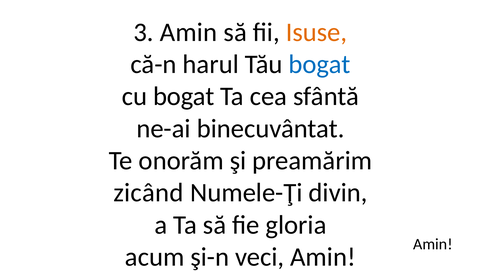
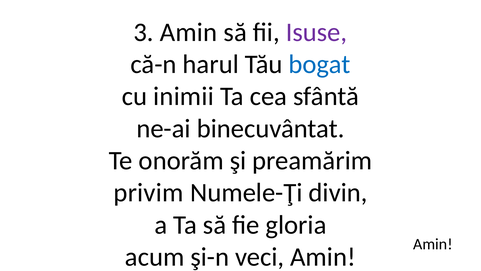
Isuse colour: orange -> purple (316, 32)
cu bogat: bogat -> inimii (184, 96)
zicând: zicând -> privim (149, 192)
